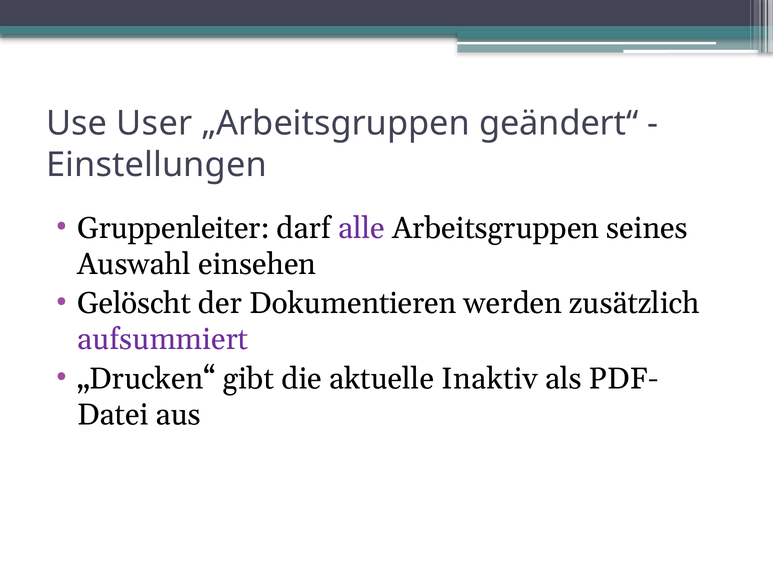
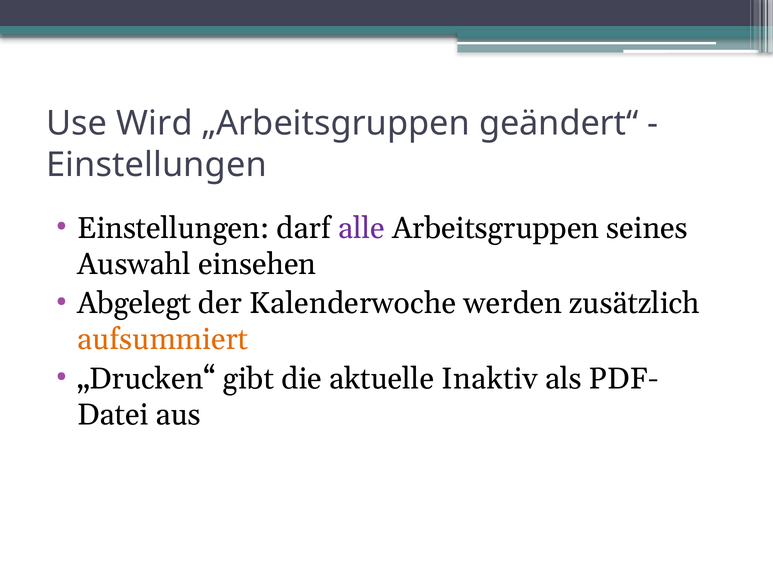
User: User -> Wird (154, 123)
Gruppenleiter: Gruppenleiter -> Einstellungen (173, 228)
Gelöscht: Gelöscht -> Abgelegt (134, 303)
Dokumentieren: Dokumentieren -> Kalenderwoche (353, 303)
aufsummiert colour: purple -> orange (163, 339)
